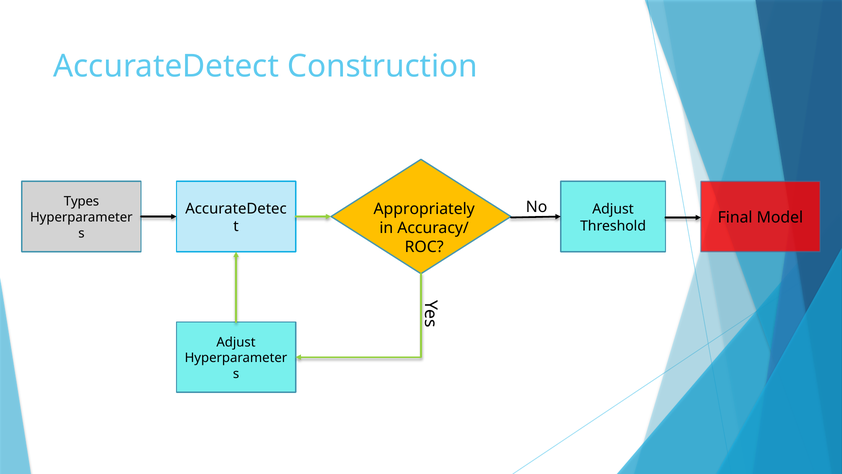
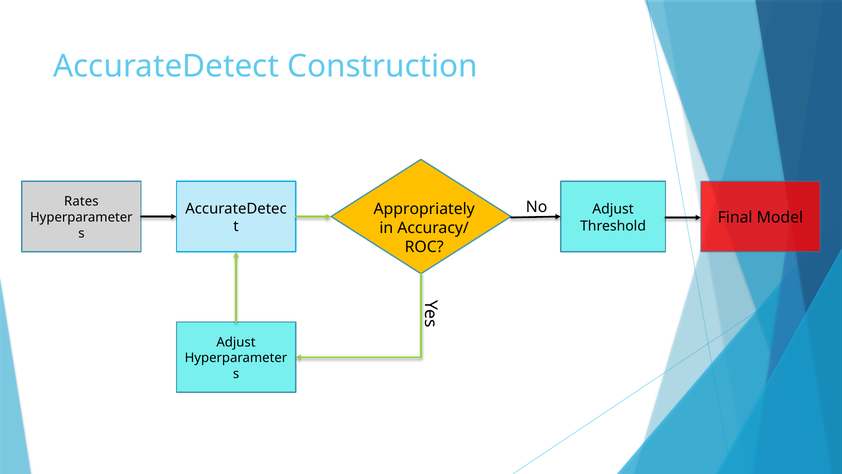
Types: Types -> Rates (81, 201)
